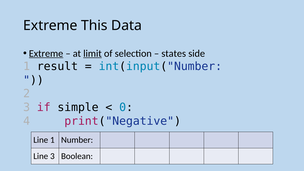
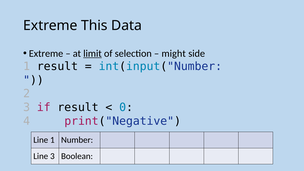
Extreme underline: present -> none (46, 53)
states: states -> might (174, 53)
if simple: simple -> result (78, 107)
